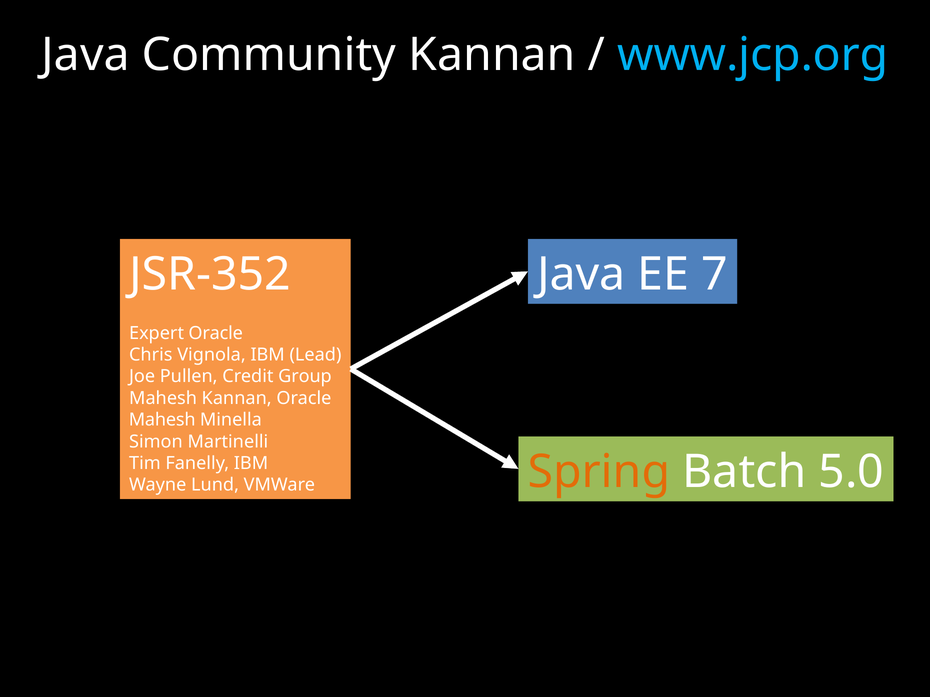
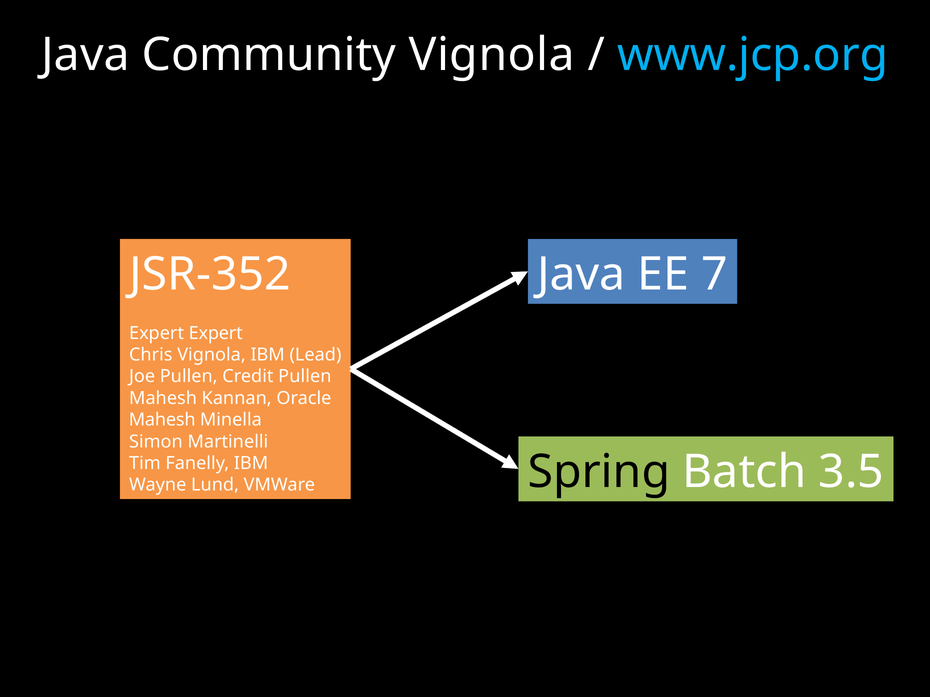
Community Kannan: Kannan -> Vignola (492, 55)
Expert Oracle: Oracle -> Expert (216, 333)
Credit Group: Group -> Pullen (305, 377)
Spring colour: orange -> black (599, 473)
5.0: 5.0 -> 3.5 (851, 473)
